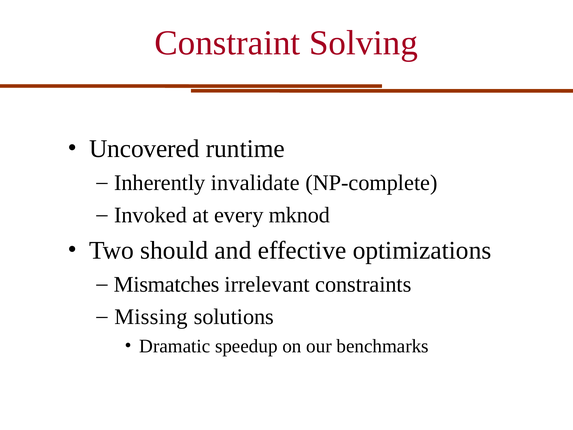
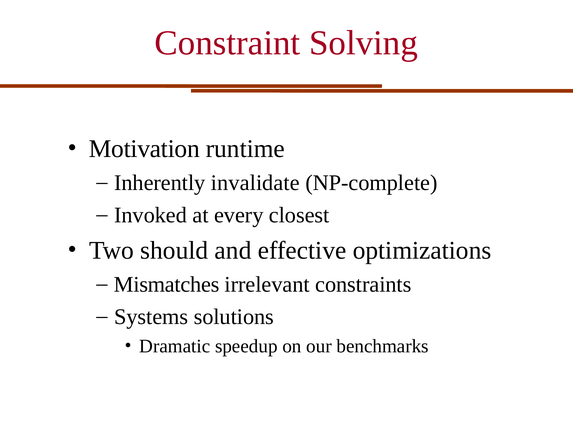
Uncovered: Uncovered -> Motivation (144, 149)
mknod: mknod -> closest (299, 215)
Missing: Missing -> Systems (151, 317)
